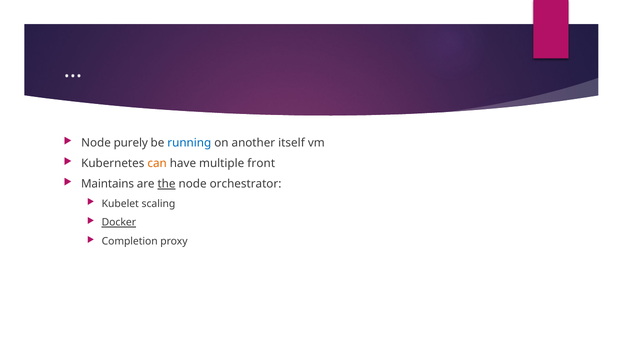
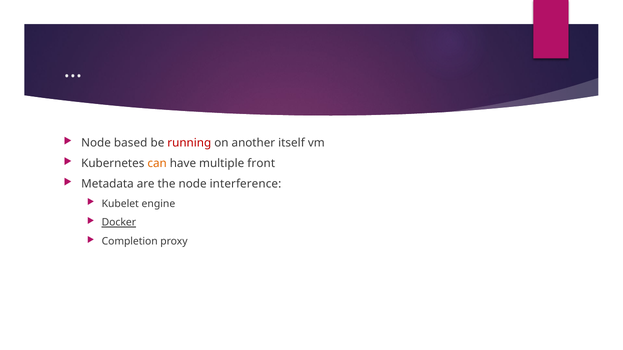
purely: purely -> based (131, 143)
running colour: blue -> red (189, 143)
Maintains: Maintains -> Metadata (107, 184)
the underline: present -> none (167, 184)
orchestrator: orchestrator -> interference (245, 184)
scaling: scaling -> engine (158, 204)
